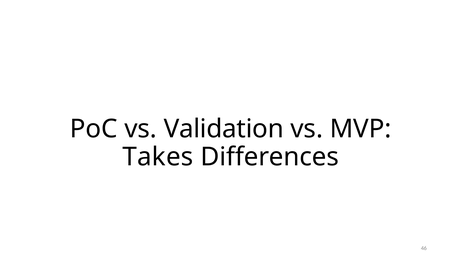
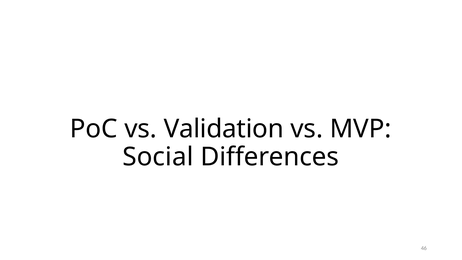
Takes: Takes -> Social (158, 157)
